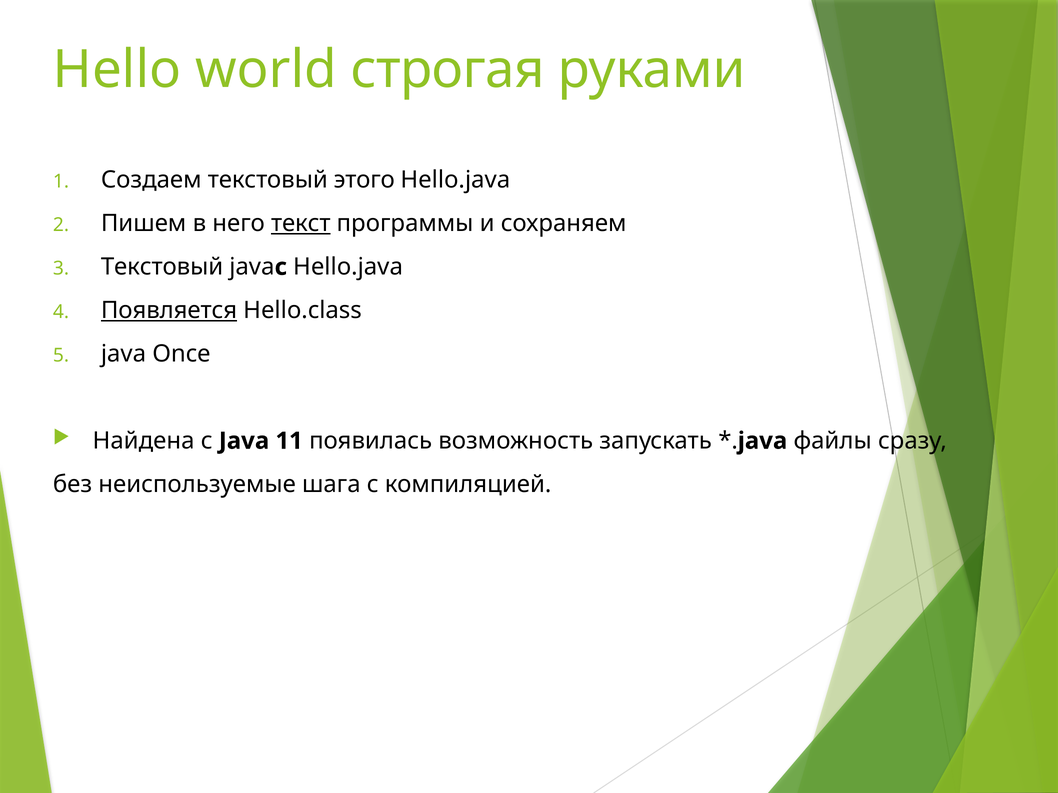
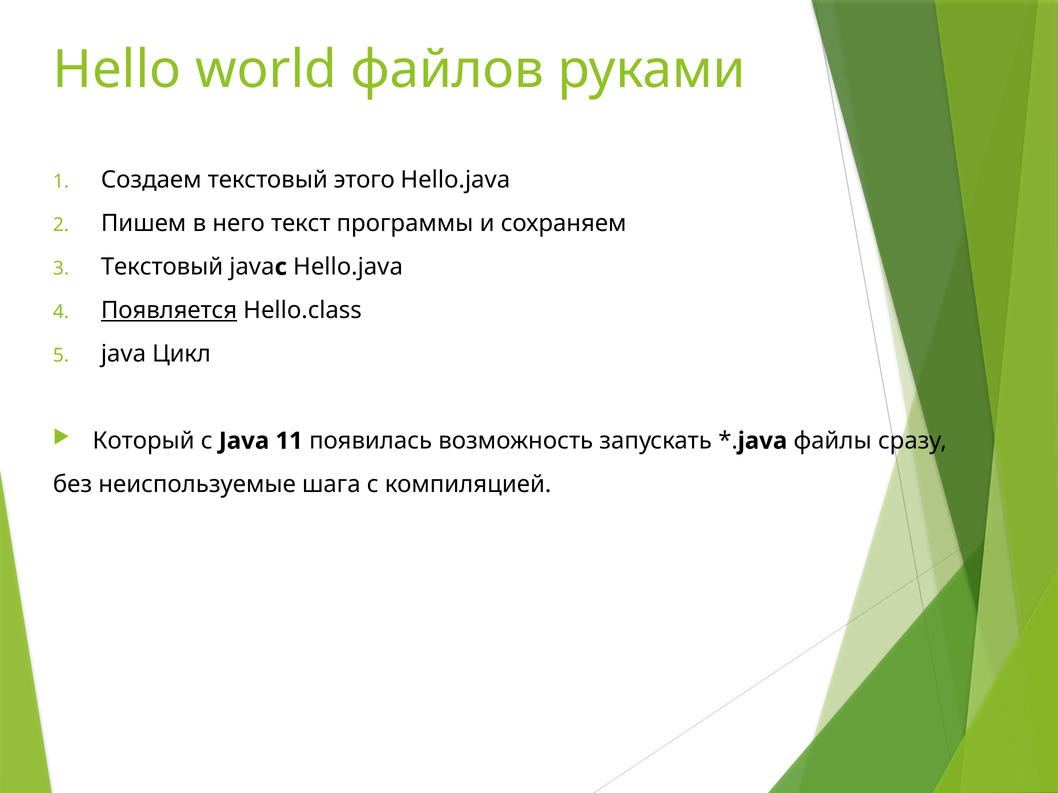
строгая: строгая -> файлов (447, 70)
текст underline: present -> none (301, 224)
Once: Once -> Цикл (182, 354)
Найдена: Найдена -> Который (144, 441)
